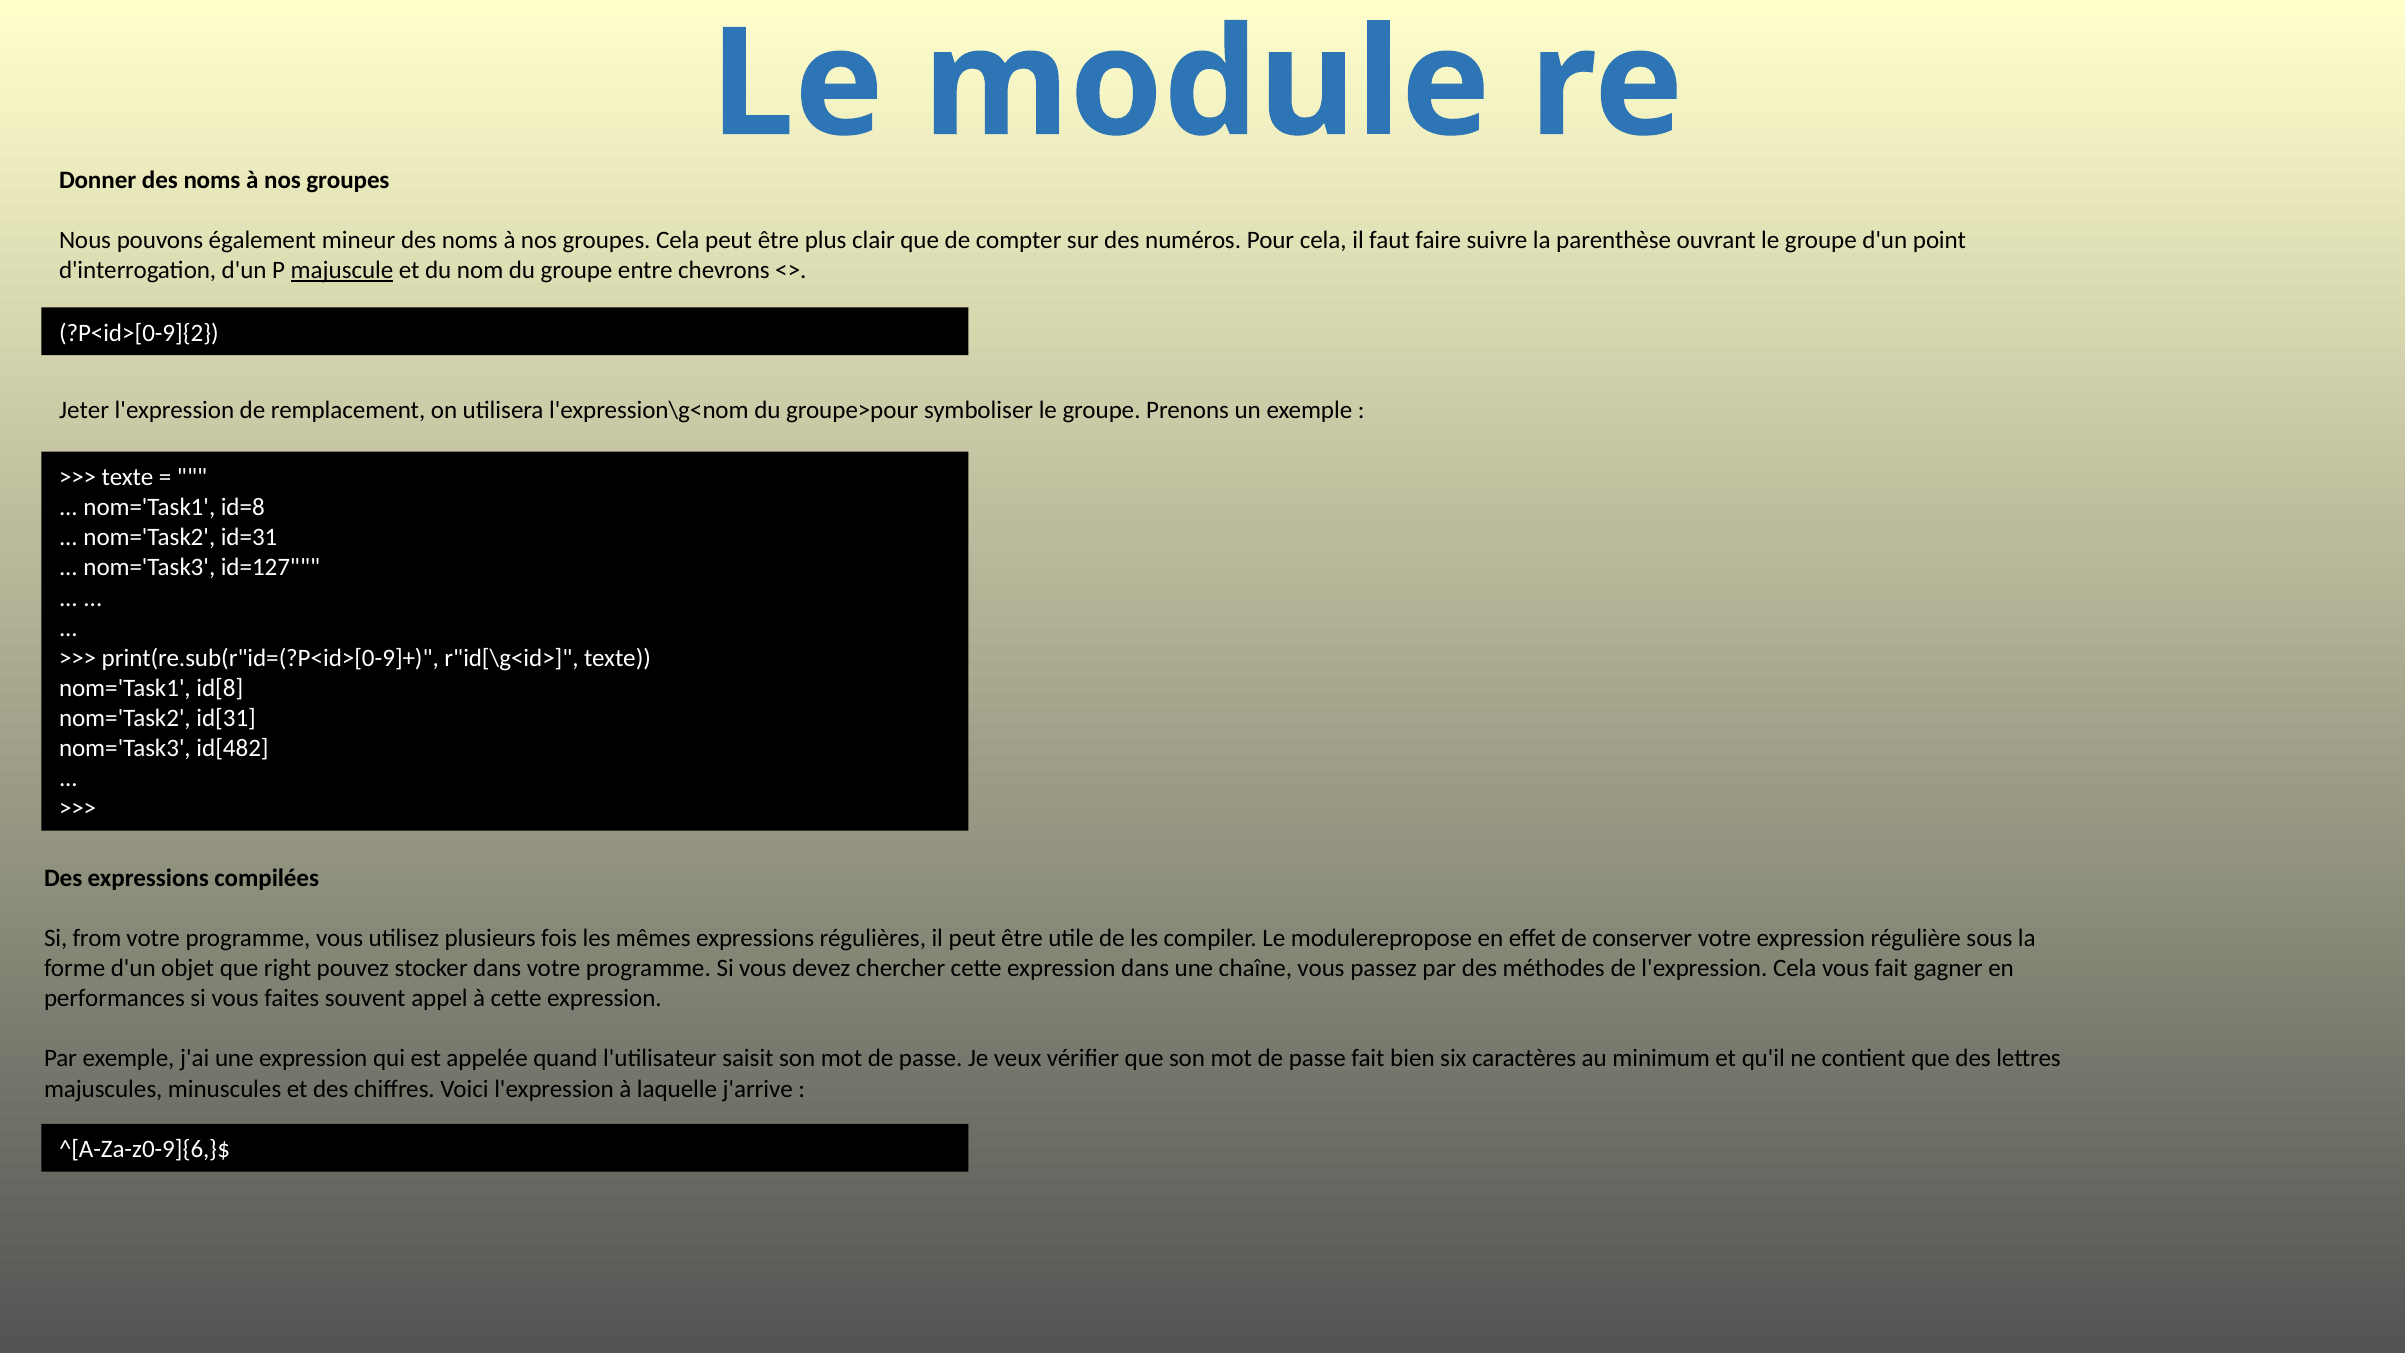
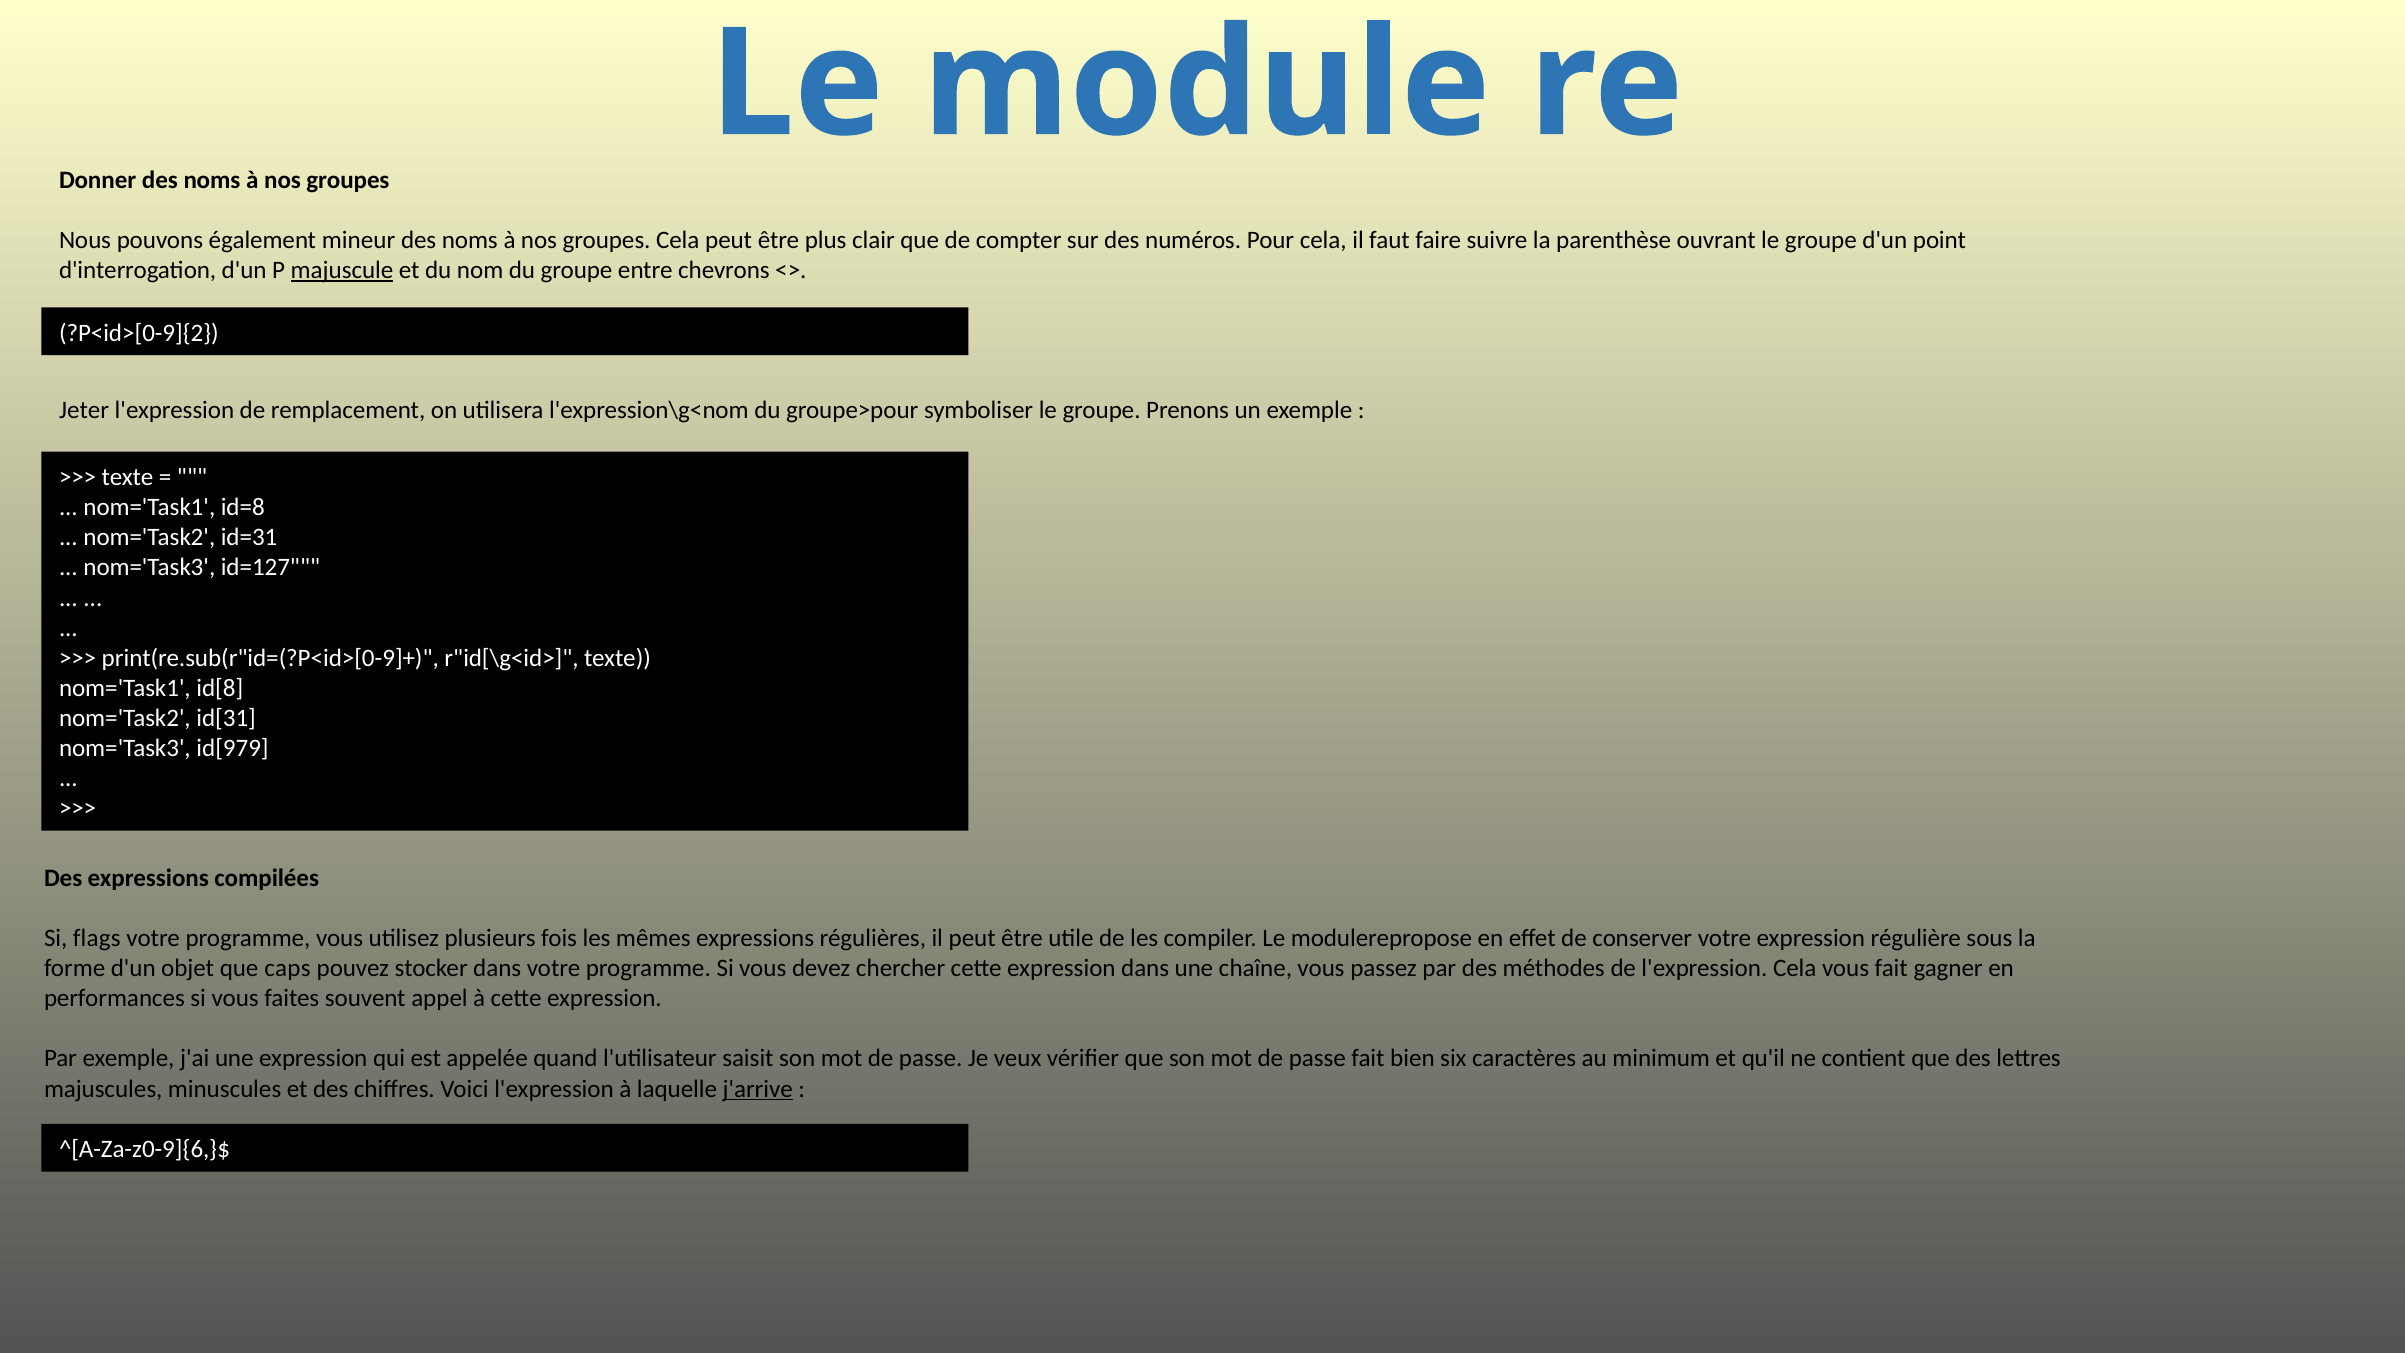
id[482: id[482 -> id[979 (233, 748)
from: from -> flags (97, 938)
right: right -> caps (287, 968)
j'arrive underline: none -> present (758, 1089)
